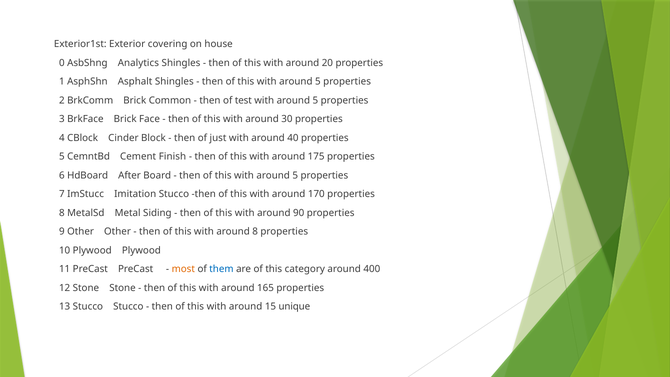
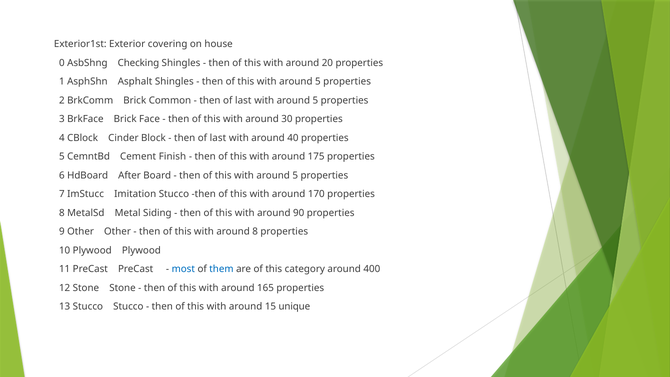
Analytics: Analytics -> Checking (138, 63)
test: test -> last (243, 100)
just: just -> last (218, 138)
most colour: orange -> blue (183, 269)
